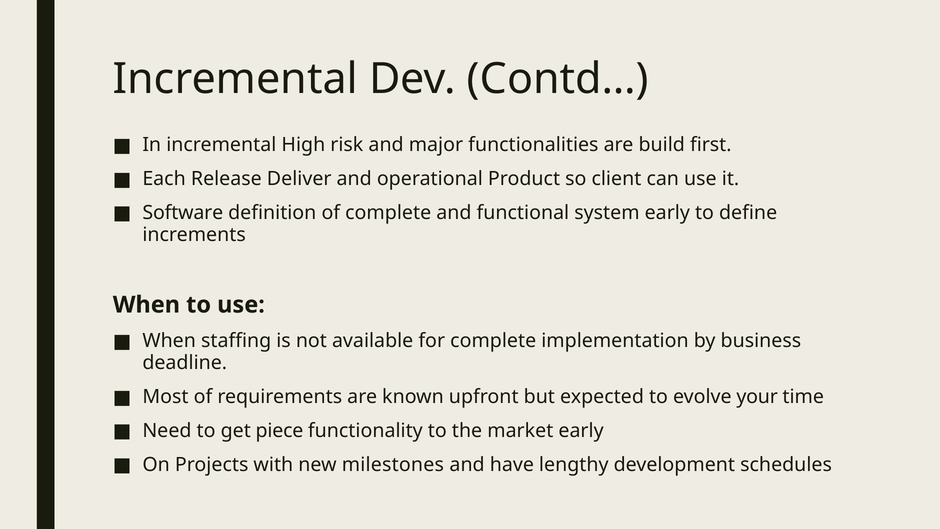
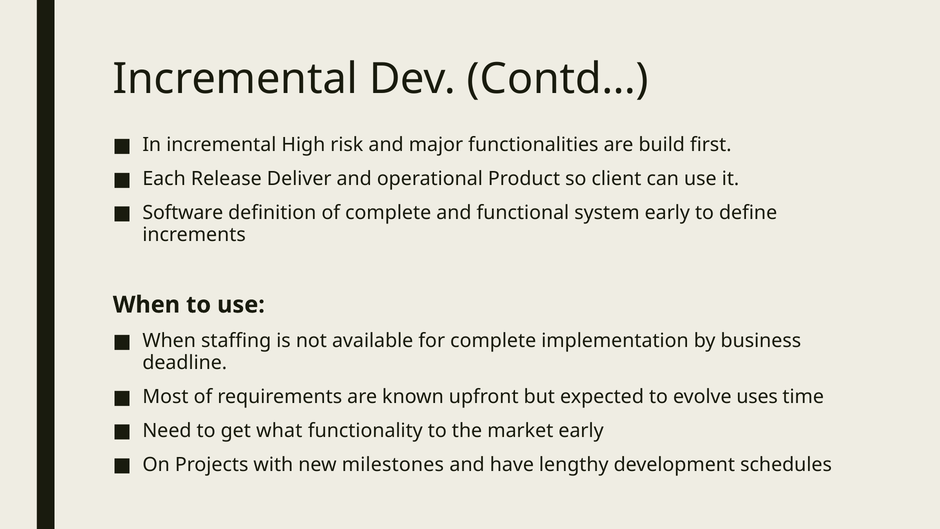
your: your -> uses (757, 397)
piece: piece -> what (279, 431)
